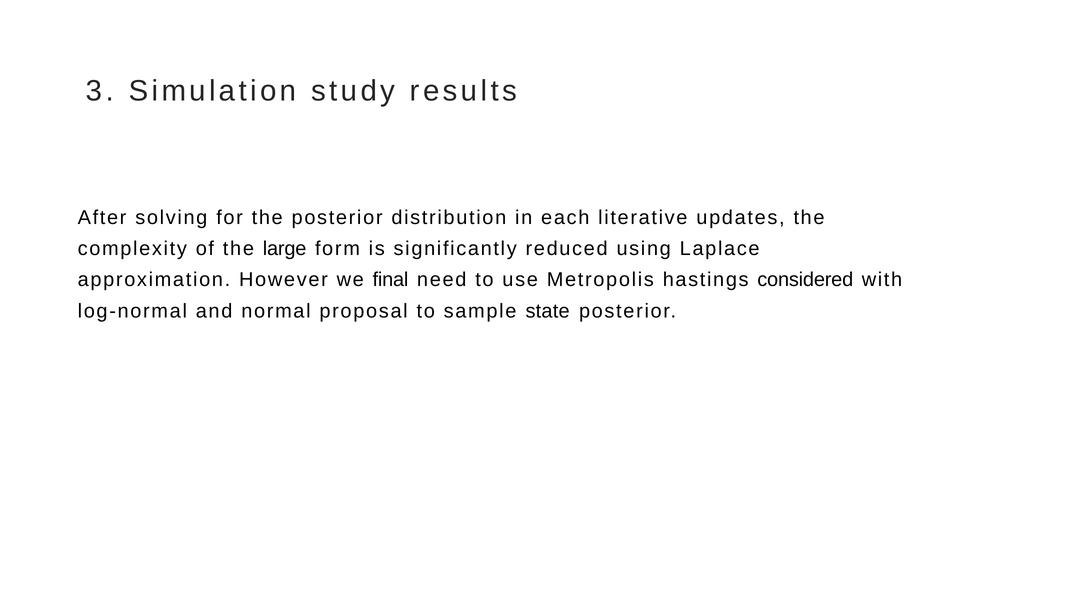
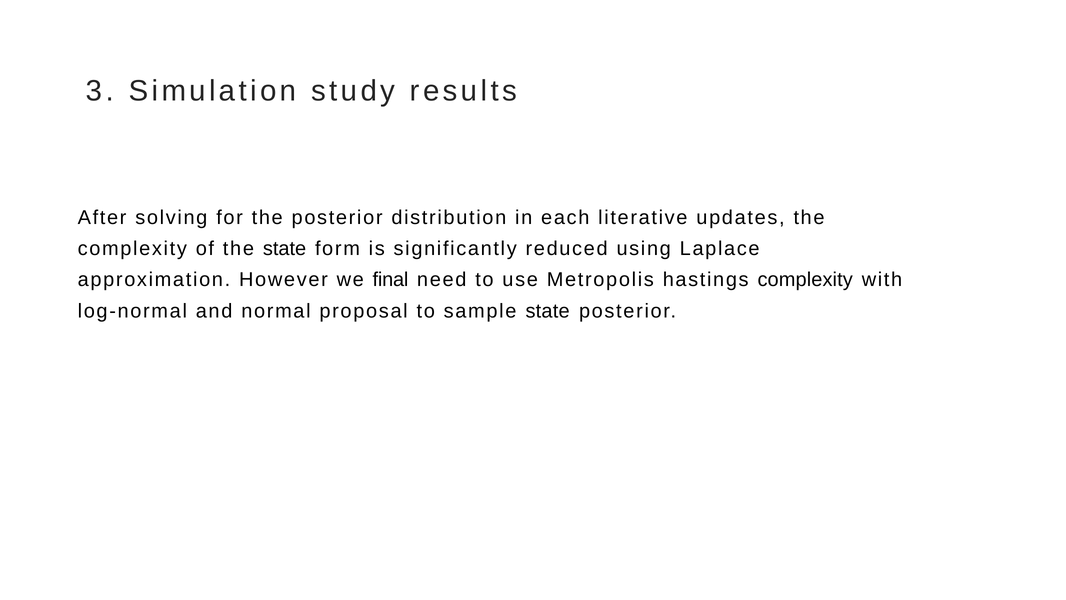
the large: large -> state (285, 249)
hastings considered: considered -> complexity (805, 280)
